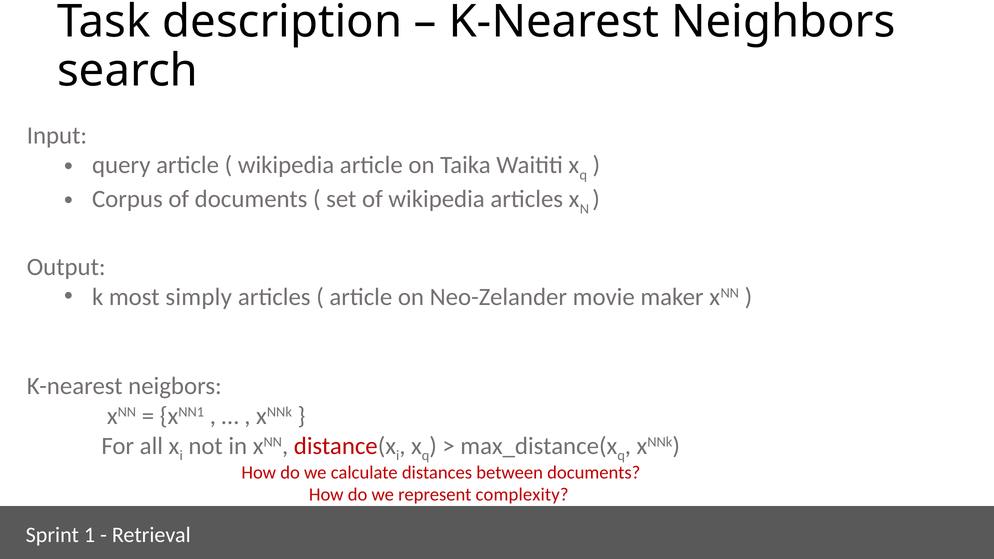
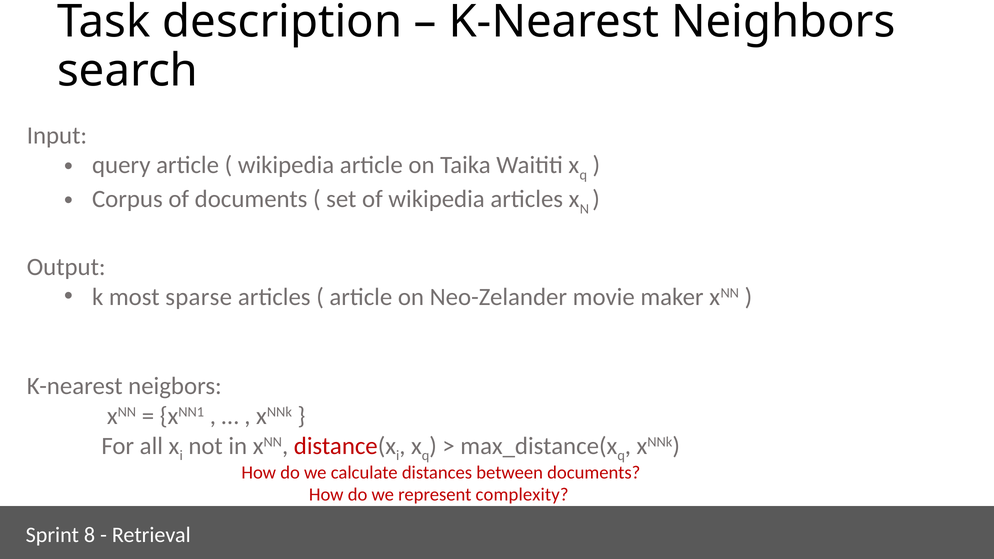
simply: simply -> sparse (199, 297)
1: 1 -> 8 (89, 535)
